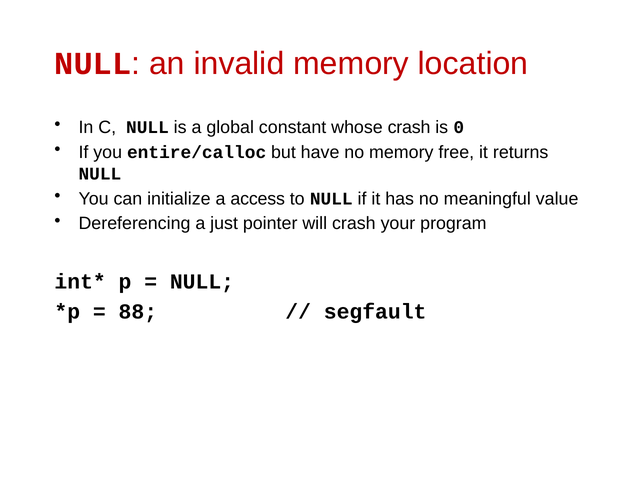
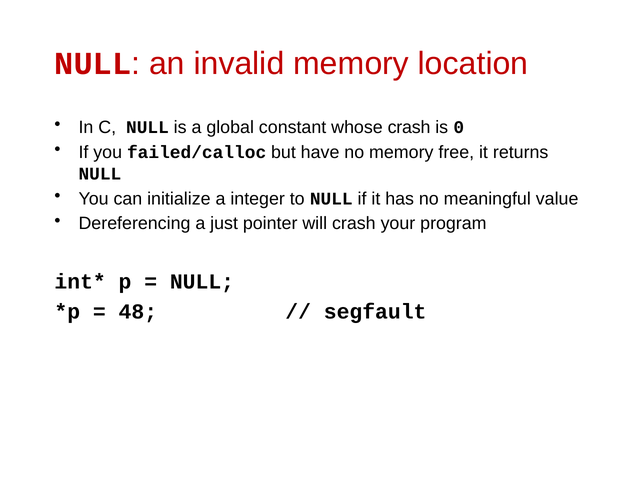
entire/calloc: entire/calloc -> failed/calloc (197, 152)
access: access -> integer (258, 199)
88: 88 -> 48 (138, 311)
